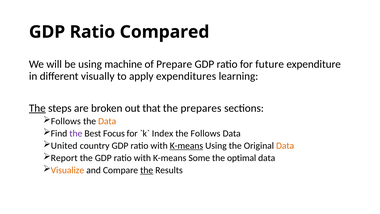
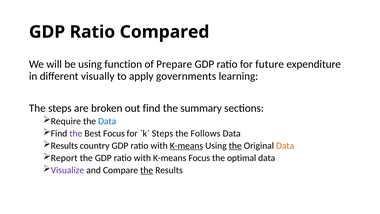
machine: machine -> function (123, 64)
expenditures: expenditures -> governments (186, 76)
The underline: present -> none (37, 108)
out that: that -> find (152, 108)
prepares: prepares -> summary (201, 108)
Follows: Follows -> Require (66, 121)
Data colour: orange -> blue (107, 121)
Index: Index -> Steps (163, 133)
United: United -> Results (64, 146)
the underline: none -> present (235, 146)
K-means Some: Some -> Focus (199, 158)
Visualize colour: orange -> purple (67, 170)
